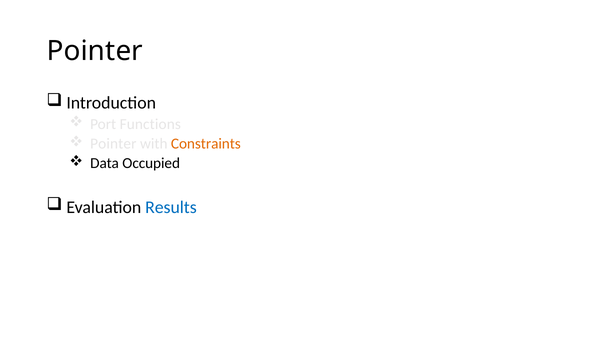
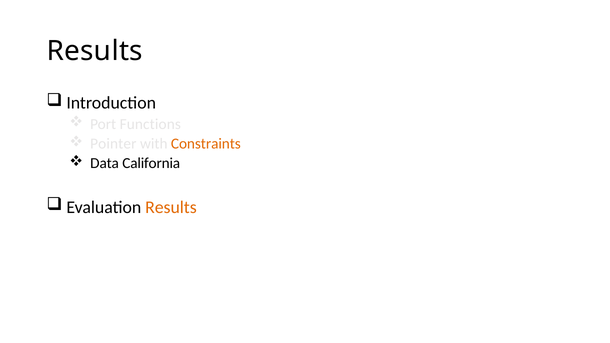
Pointer: Pointer -> Results (95, 51)
Occupied: Occupied -> California (151, 163)
Results colour: blue -> orange (171, 207)
